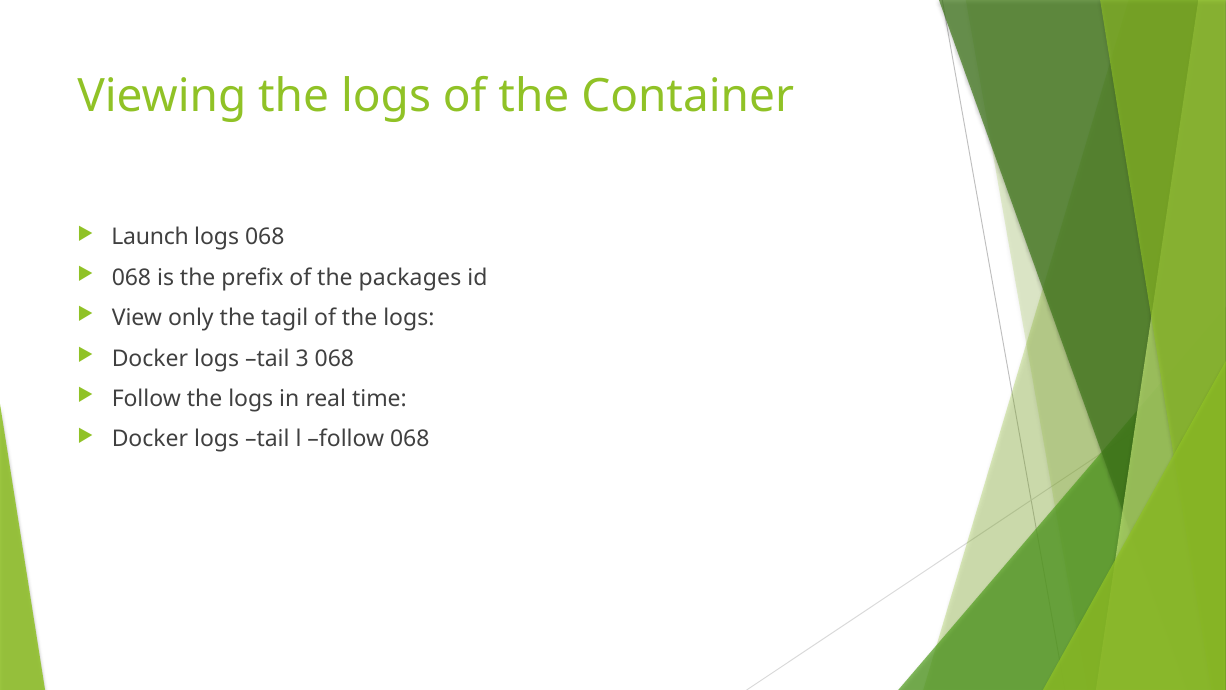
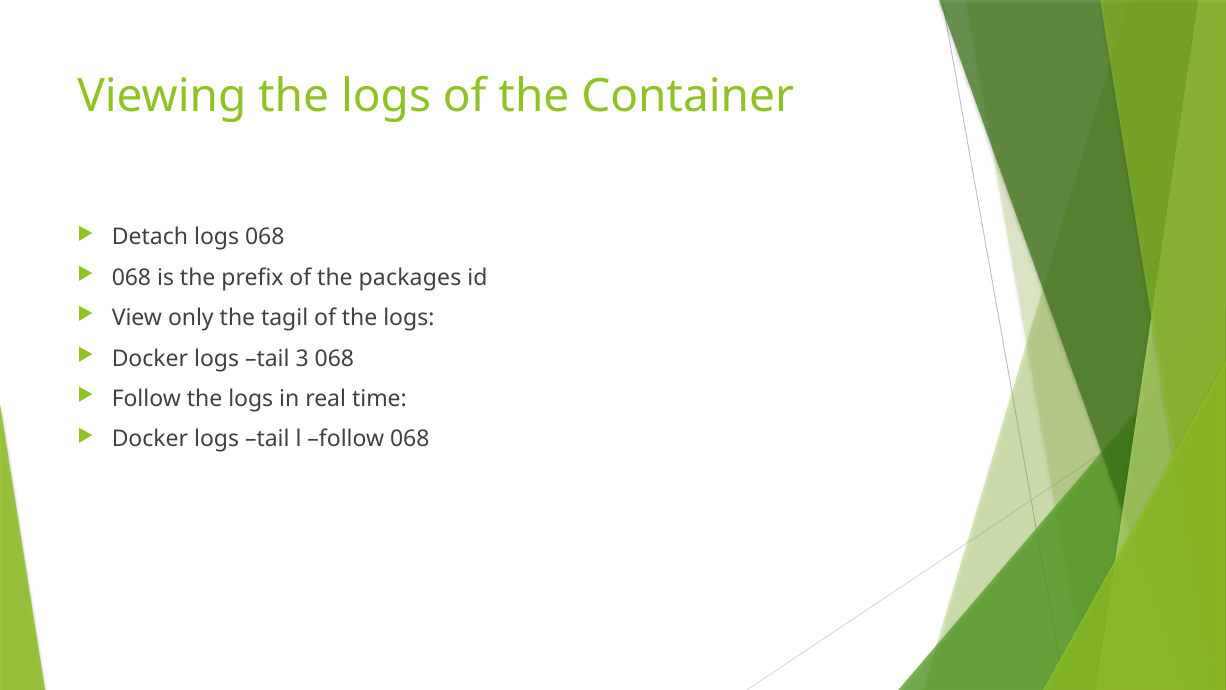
Launch: Launch -> Detach (150, 237)
